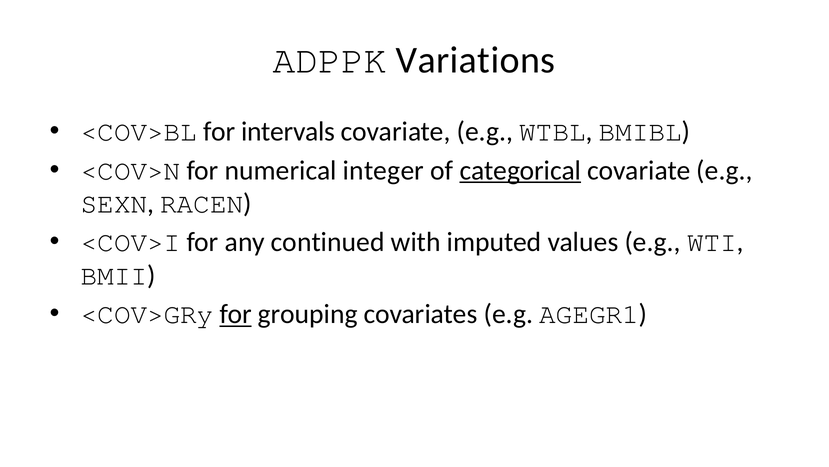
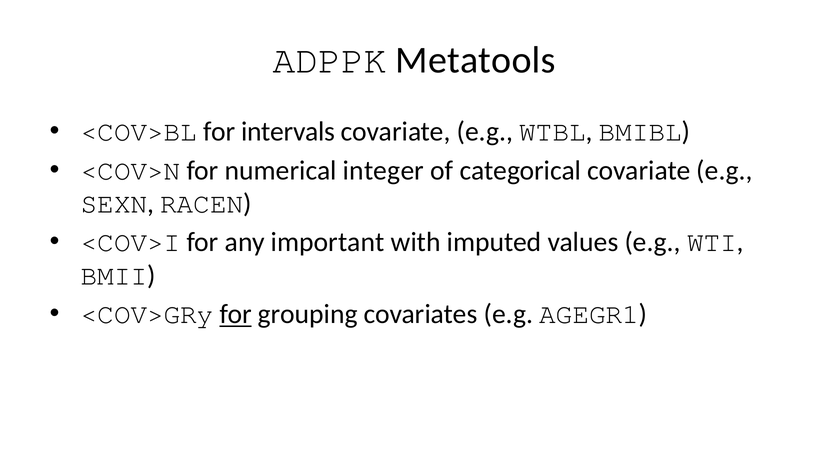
Variations: Variations -> Metatools (476, 60)
categorical underline: present -> none (520, 170)
continued: continued -> important (328, 242)
